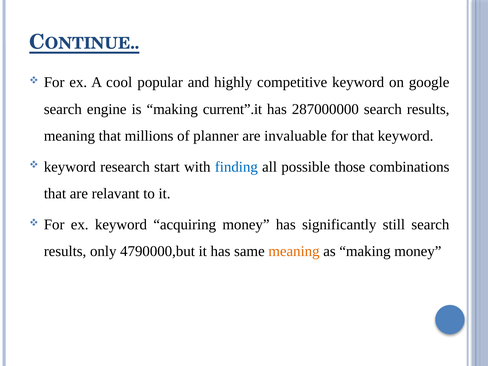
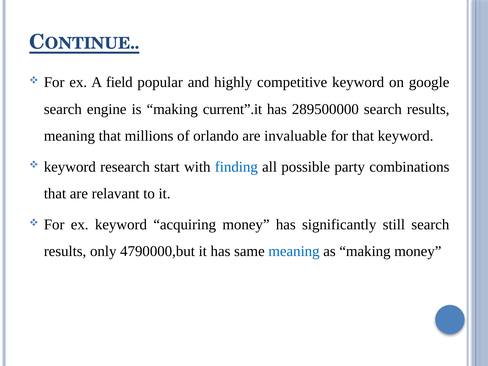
cool: cool -> field (119, 82)
287000000: 287000000 -> 289500000 (325, 109)
planner: planner -> orlando (216, 136)
those: those -> party (350, 167)
meaning colour: orange -> blue (294, 251)
